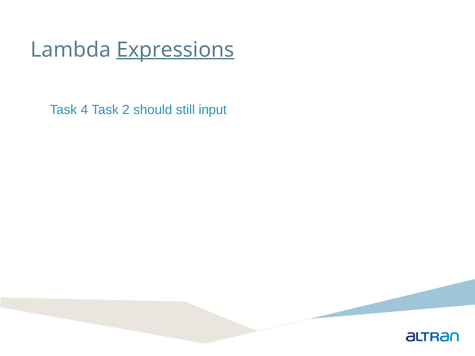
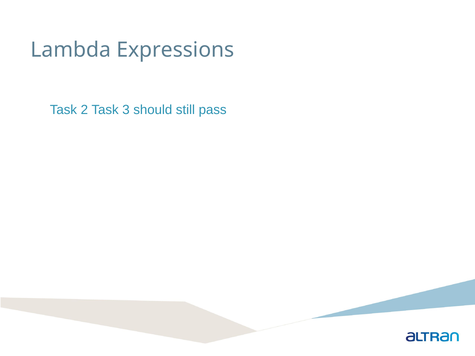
Expressions underline: present -> none (175, 50)
4: 4 -> 2 (84, 110)
2: 2 -> 3 (126, 110)
input: input -> pass (213, 110)
